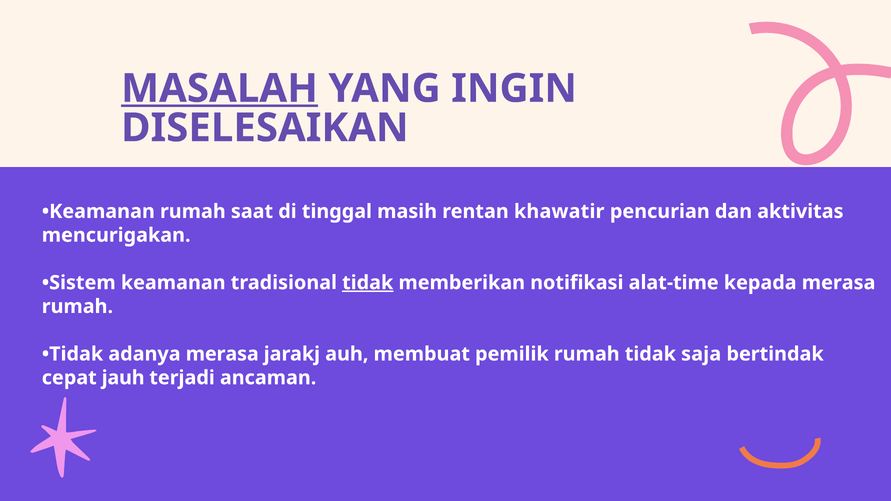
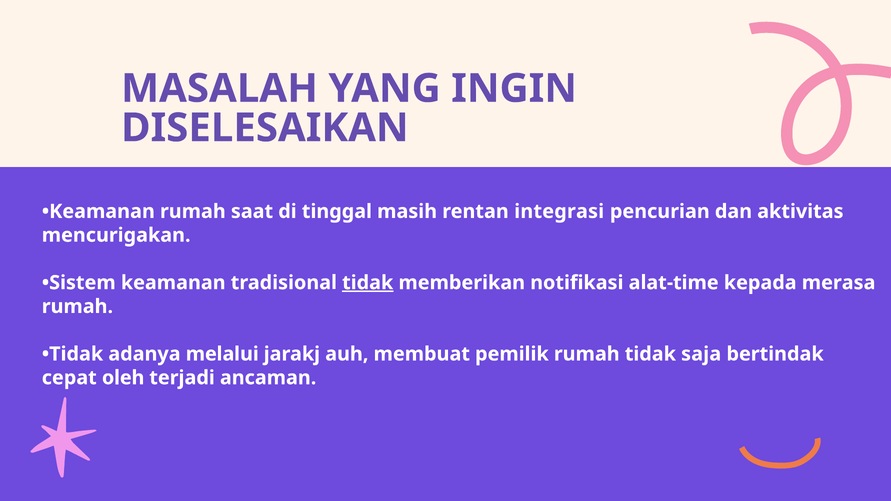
MASALAH underline: present -> none (220, 89)
khawatir: khawatir -> integrasi (559, 212)
adanya merasa: merasa -> melalui (222, 354)
jauh: jauh -> oleh (123, 378)
